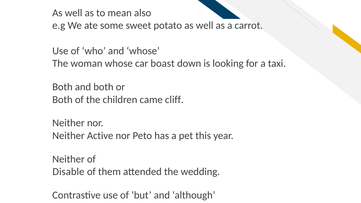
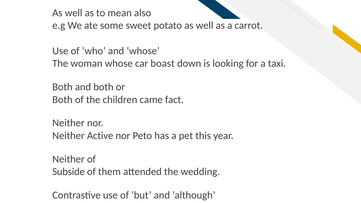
cliff: cliff -> fact (174, 100)
Disable: Disable -> Subside (69, 172)
